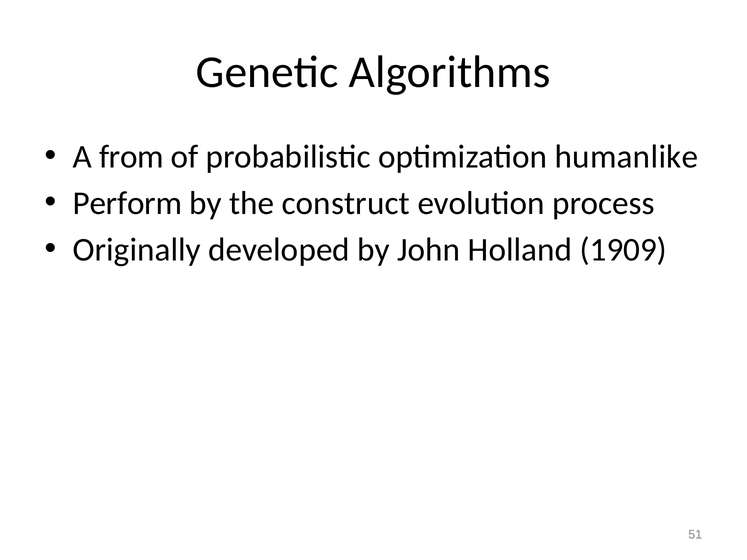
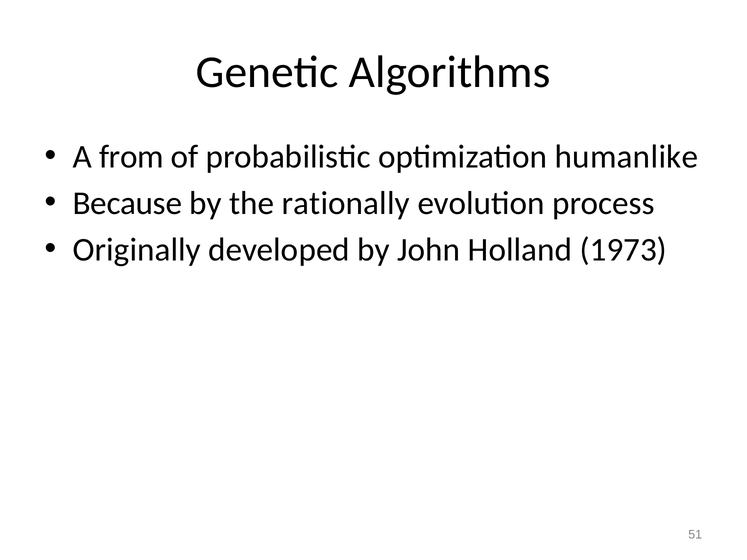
Perform: Perform -> Because (127, 203)
construct: construct -> rationally (346, 203)
1909: 1909 -> 1973 (623, 250)
